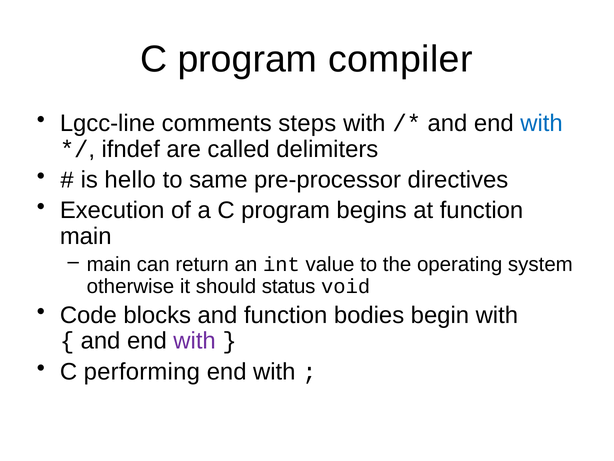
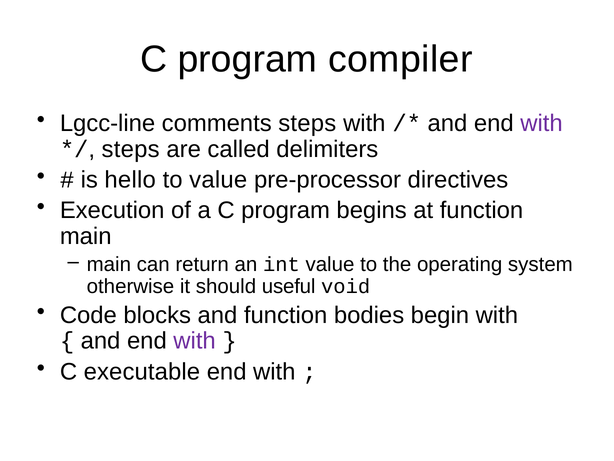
with colour: blue -> purple (541, 123)
ifndef: ifndef -> steps (131, 149)
to same: same -> value (218, 180)
status: status -> useful (289, 286)
performing: performing -> executable (142, 371)
